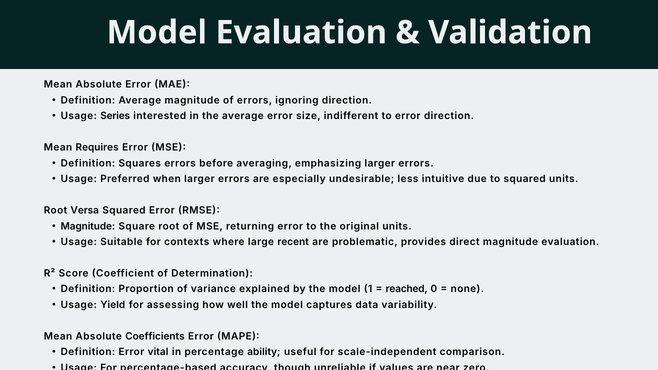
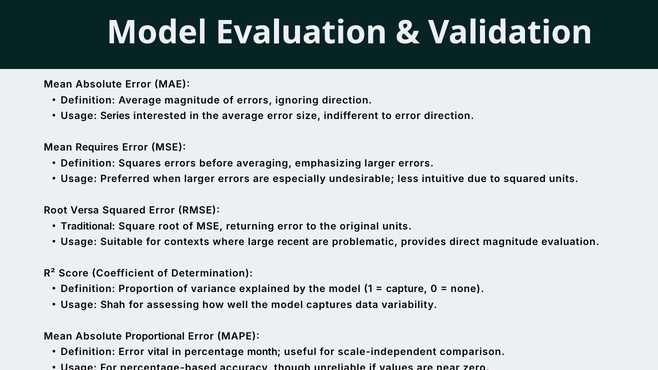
Magnitude: Magnitude -> Traditional (88, 226)
reached: reached -> capture (407, 289)
Yield: Yield -> Shah (113, 305)
Coefficients: Coefficients -> Proportional (155, 336)
ability: ability -> month (264, 352)
